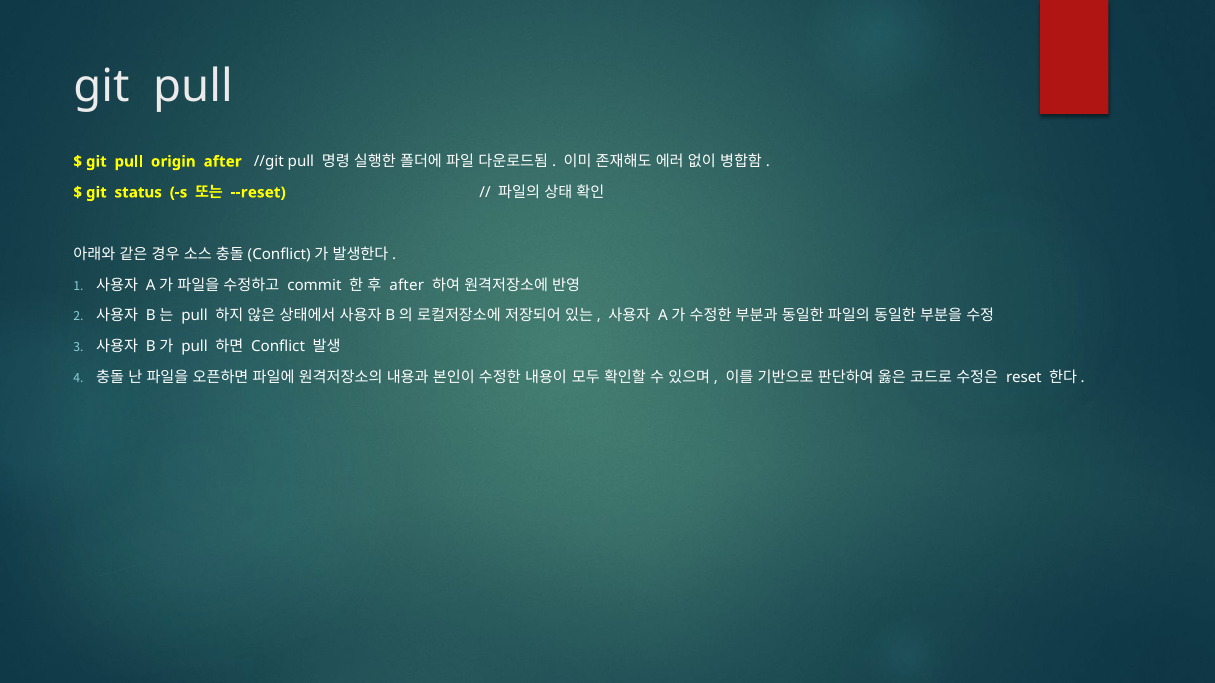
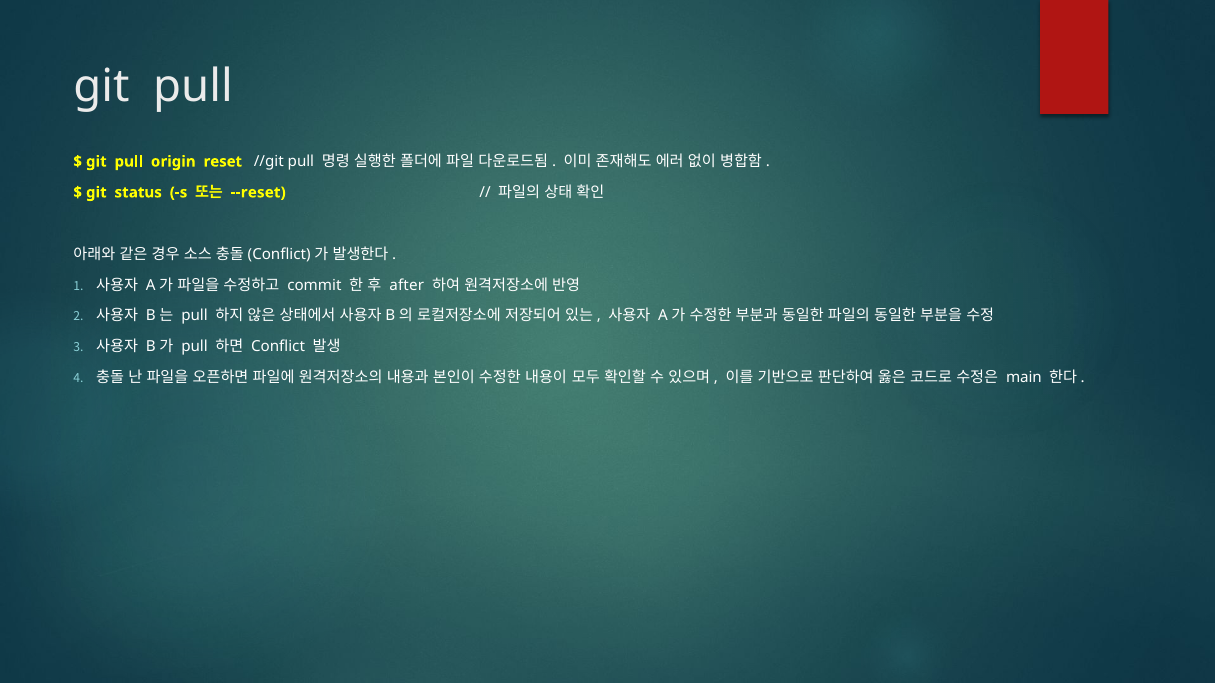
origin after: after -> reset (223, 162)
reset: reset -> main (1024, 378)
